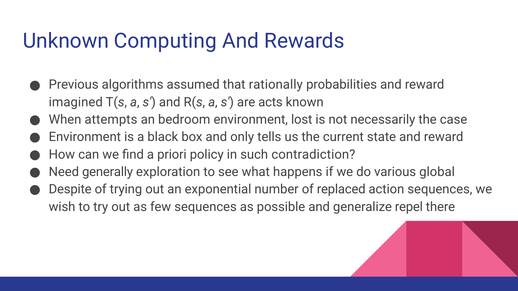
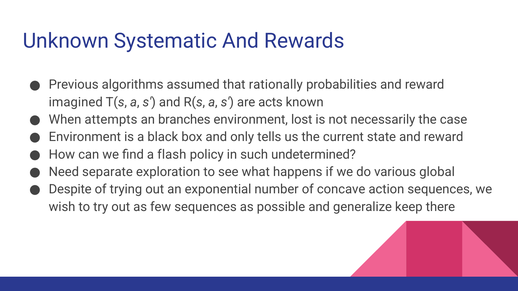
Computing: Computing -> Systematic (165, 41)
bedroom: bedroom -> branches (184, 120)
priori: priori -> flash (172, 155)
contradiction: contradiction -> undetermined (314, 155)
generally: generally -> separate (107, 172)
replaced: replaced -> concave (341, 190)
repel: repel -> keep (409, 207)
